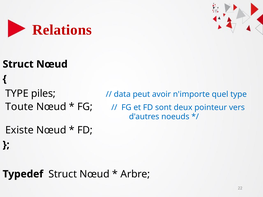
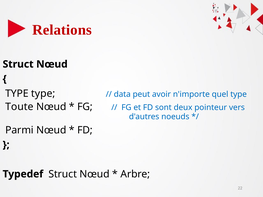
TYPE piles: piles -> type (43, 94)
Existe: Existe -> Parmi (19, 130)
